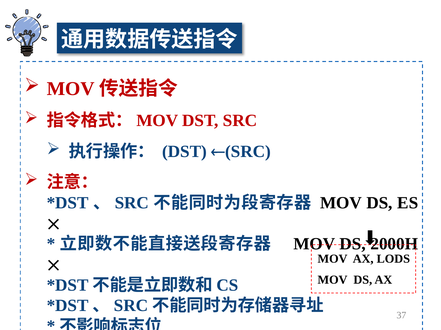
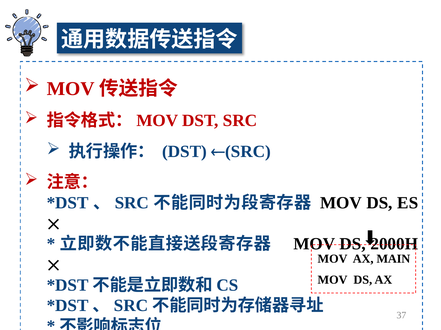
LODS: LODS -> MAIN (393, 259)
